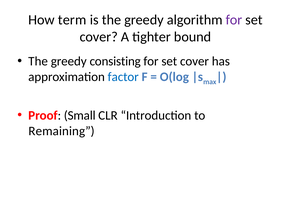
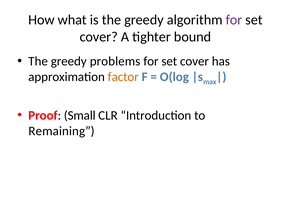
term: term -> what (72, 20)
consisting: consisting -> problems (115, 61)
factor colour: blue -> orange (123, 77)
